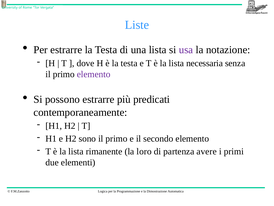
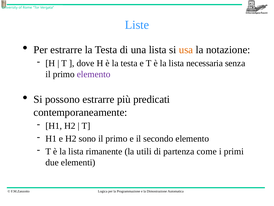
usa colour: purple -> orange (186, 50)
loro: loro -> utili (144, 151)
avere: avere -> come (207, 151)
